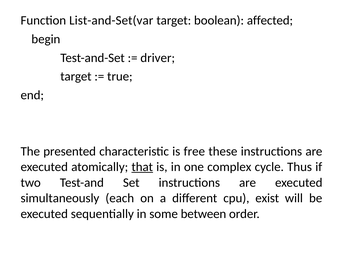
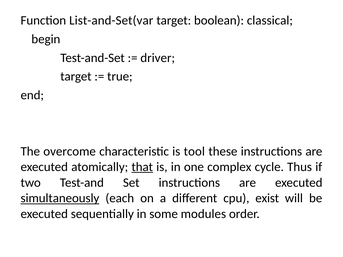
affected: affected -> classical (270, 20)
presented: presented -> overcome (70, 151)
free: free -> tool (194, 151)
simultaneously underline: none -> present (60, 198)
between: between -> modules (203, 214)
